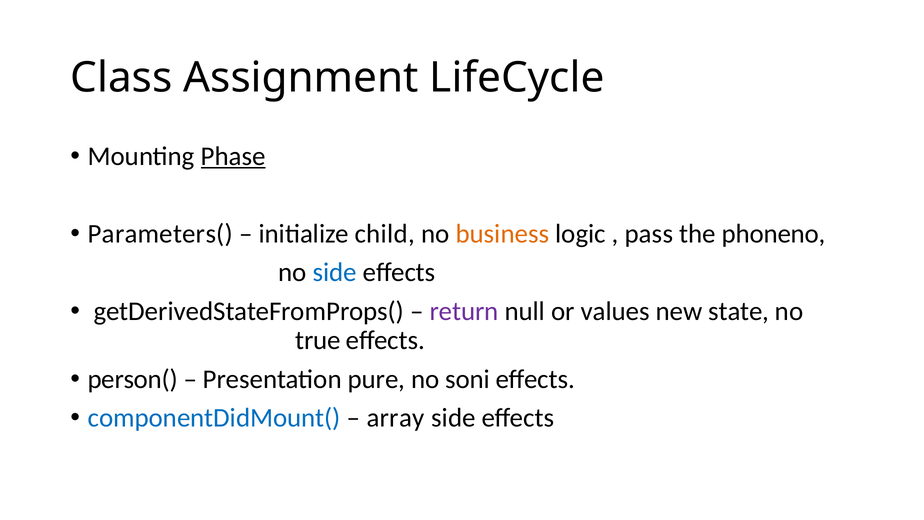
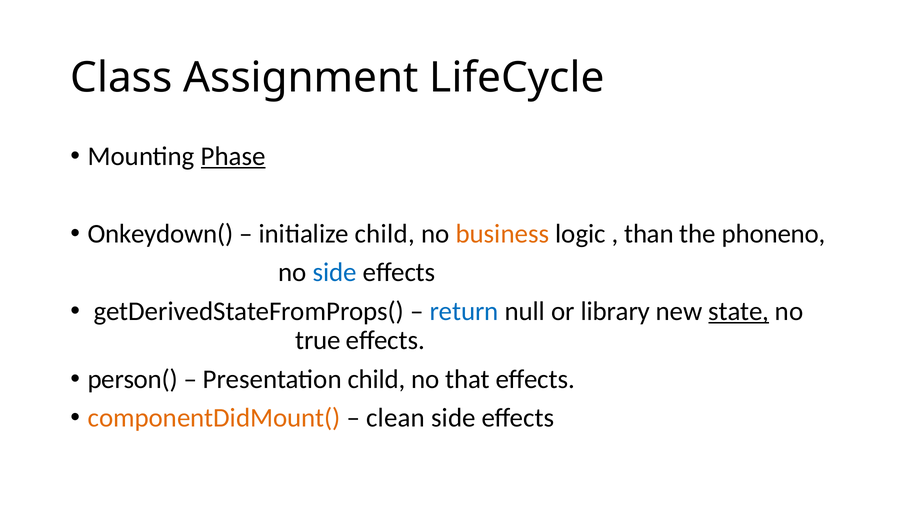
Parameters(: Parameters( -> Onkeydown( (161, 234)
pass: pass -> than (649, 234)
return colour: purple -> blue (464, 311)
values: values -> library (615, 311)
state underline: none -> present (739, 311)
Presentation pure: pure -> child (377, 379)
soni: soni -> that (468, 379)
componentDidMount( colour: blue -> orange (214, 418)
array: array -> clean (396, 418)
